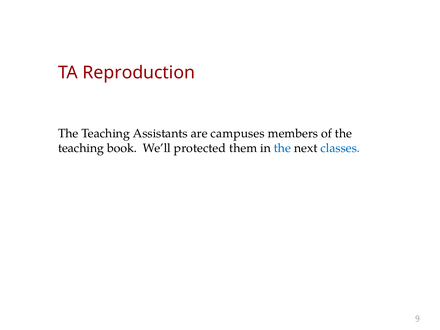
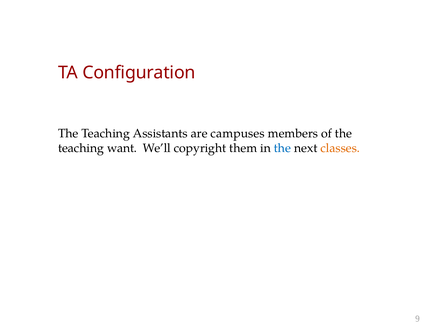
Reproduction: Reproduction -> Configuration (139, 73)
book: book -> want (122, 148)
protected: protected -> copyright (200, 148)
classes colour: blue -> orange (340, 148)
